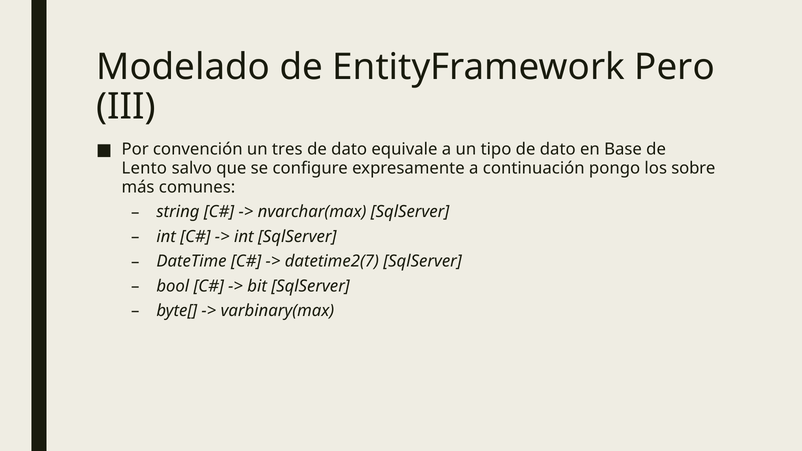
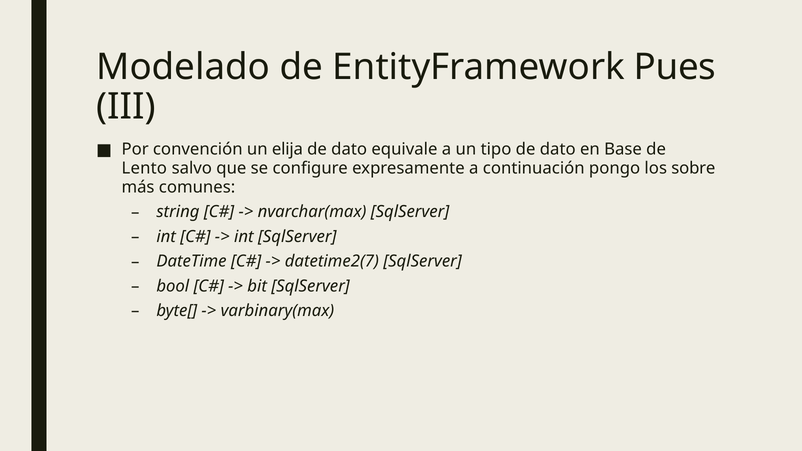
Pero: Pero -> Pues (675, 67)
tres: tres -> elija (287, 149)
